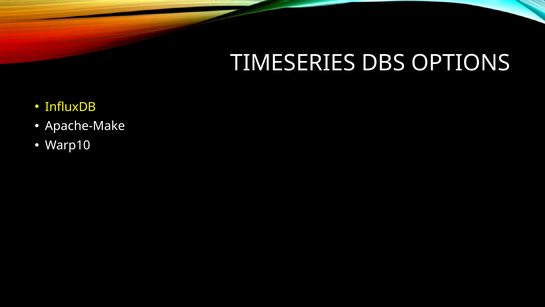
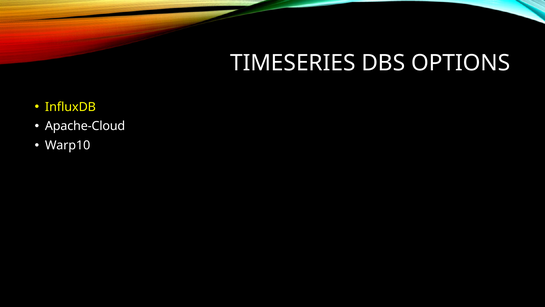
Apache-Make: Apache-Make -> Apache-Cloud (85, 126)
